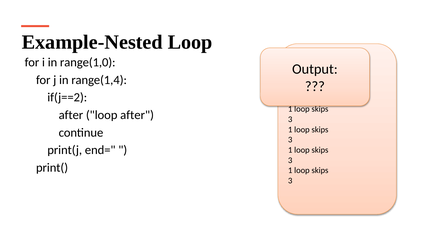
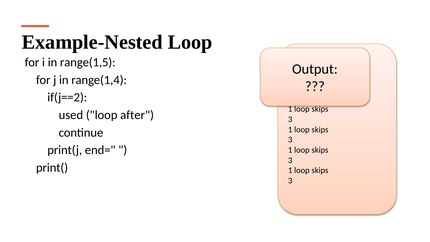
range(1,0: range(1,0 -> range(1,5 (88, 62)
after: after -> used (71, 115)
